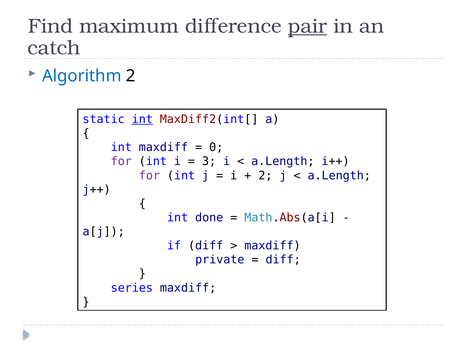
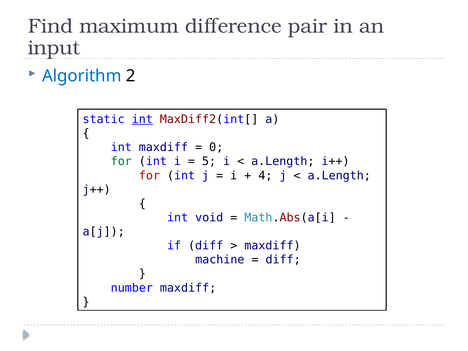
pair underline: present -> none (308, 26)
catch: catch -> input (54, 48)
for colour: purple -> green (121, 161)
3: 3 -> 5 (209, 161)
for colour: purple -> red (149, 175)
2: 2 -> 4 (265, 175)
done: done -> void (209, 218)
private: private -> machine (220, 260)
series: series -> number (132, 288)
